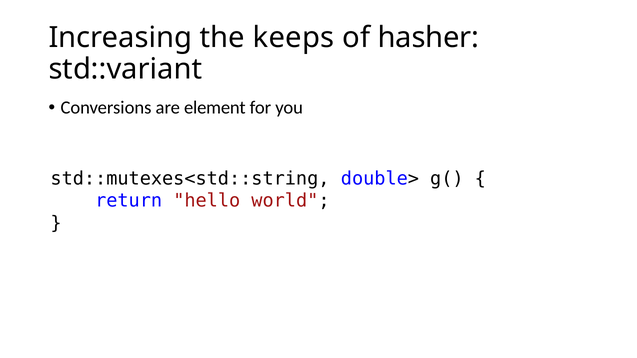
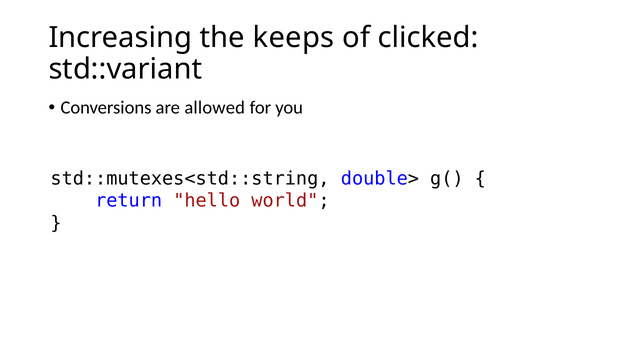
hasher: hasher -> clicked (428, 38)
element: element -> allowed (215, 108)
